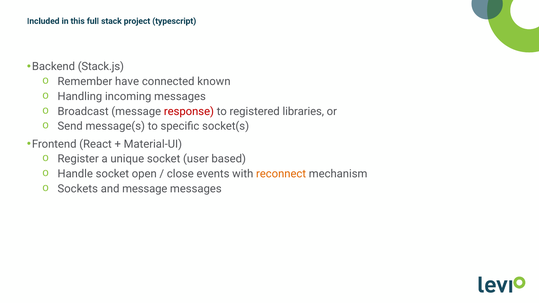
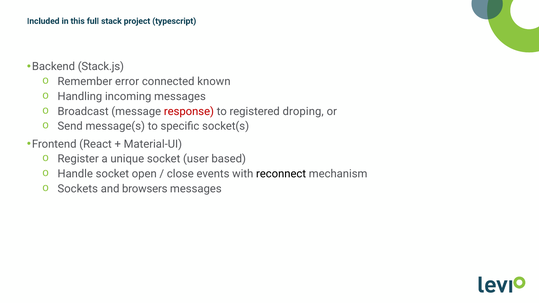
have: have -> error (127, 82)
libraries: libraries -> droping (303, 111)
reconnect colour: orange -> black (281, 174)
and message: message -> browsers (145, 189)
